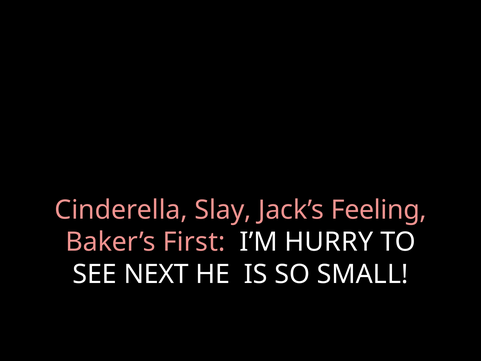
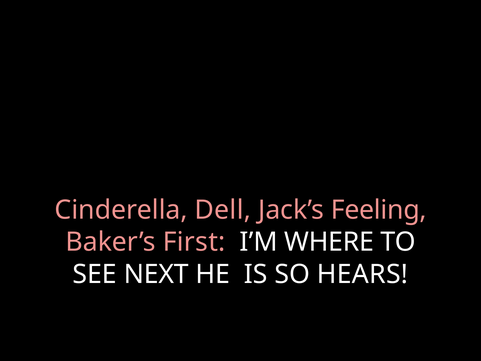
Slay: Slay -> Dell (223, 210)
HURRY: HURRY -> WHERE (329, 242)
SMALL: SMALL -> HEARS (362, 274)
